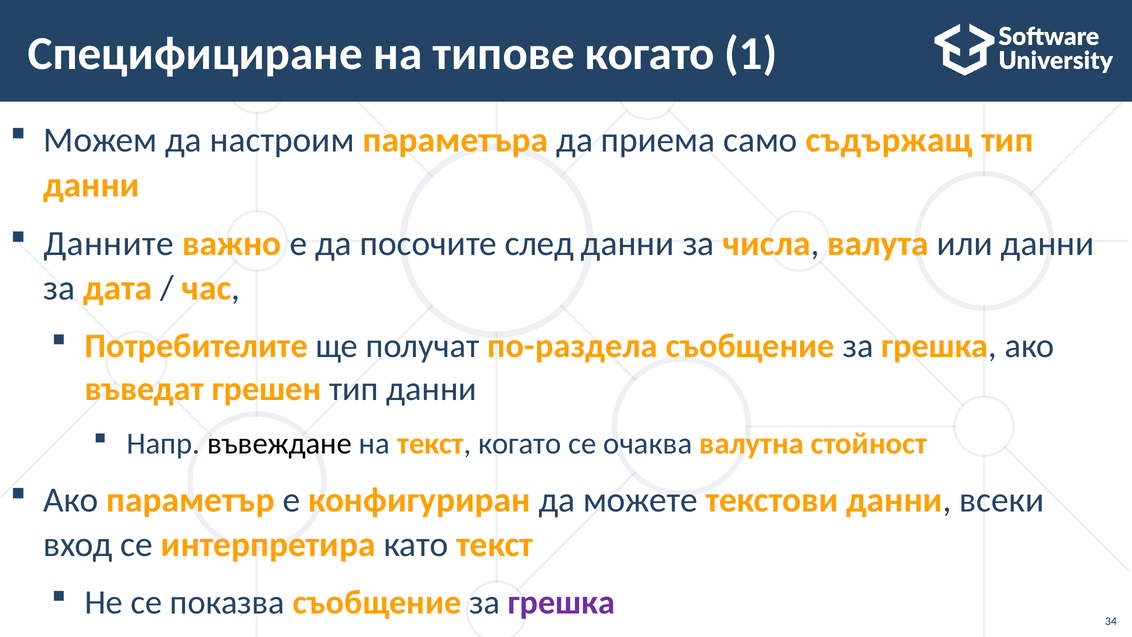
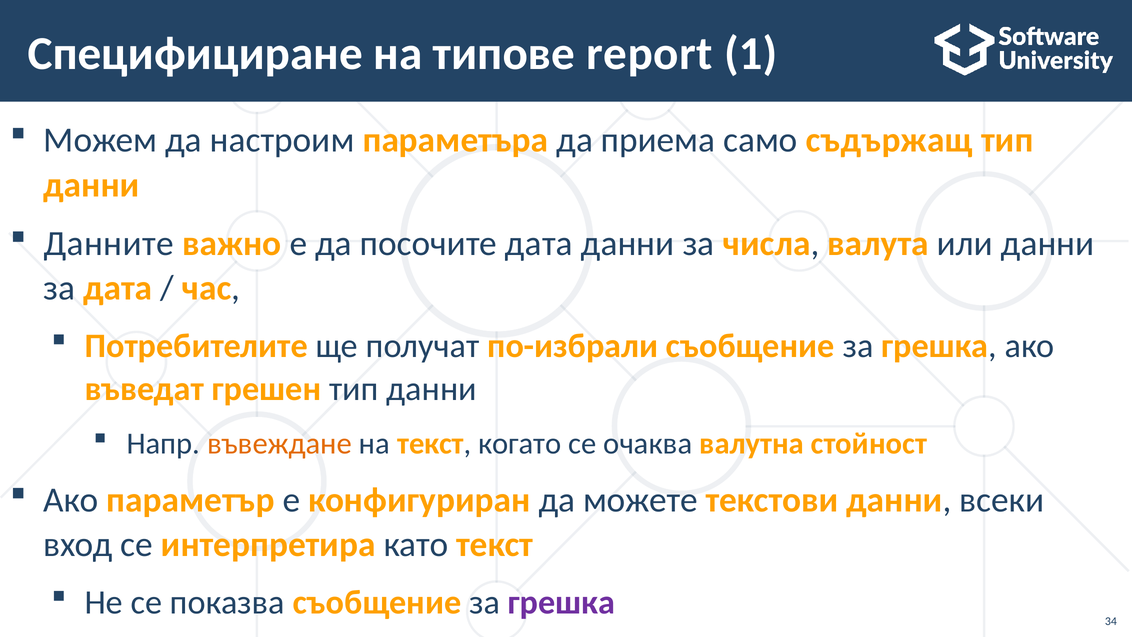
типове когато: когато -> report (649, 54)
посочите след: след -> дата (539, 243)
по-раздела: по-раздела -> по-избрали (573, 346)
въвеждане colour: black -> orange (280, 444)
